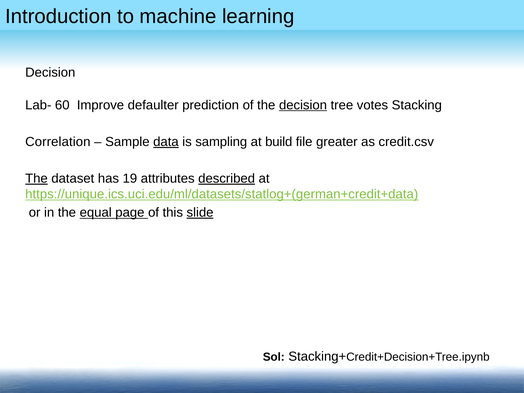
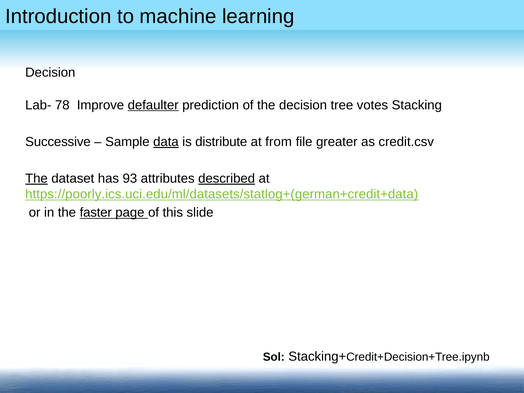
60: 60 -> 78 (62, 105)
defaulter underline: none -> present (153, 105)
decision underline: present -> none (303, 105)
Correlation: Correlation -> Successive (58, 142)
sampling: sampling -> distribute (221, 142)
build: build -> from (279, 142)
19: 19 -> 93 (130, 178)
https://unique.ics.uci.edu/ml/datasets/statlog+(german+credit+data: https://unique.ics.uci.edu/ml/datasets/statlog+(german+credit+data -> https://poorly.ics.uci.edu/ml/datasets/statlog+(german+credit+data (222, 194)
equal: equal -> faster (96, 213)
slide underline: present -> none (200, 213)
